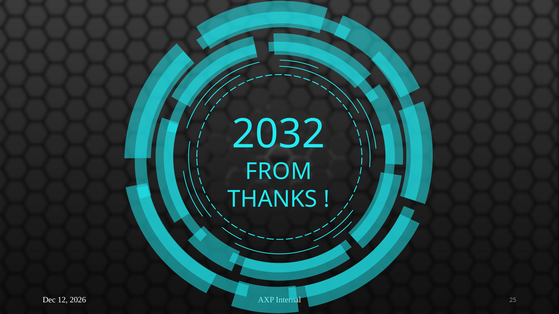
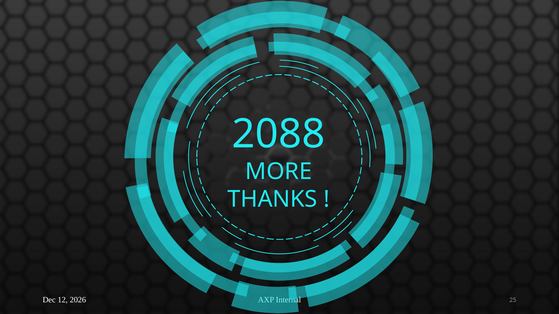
2032: 2032 -> 2088 (279, 134)
FROM: FROM -> MORE (279, 172)
